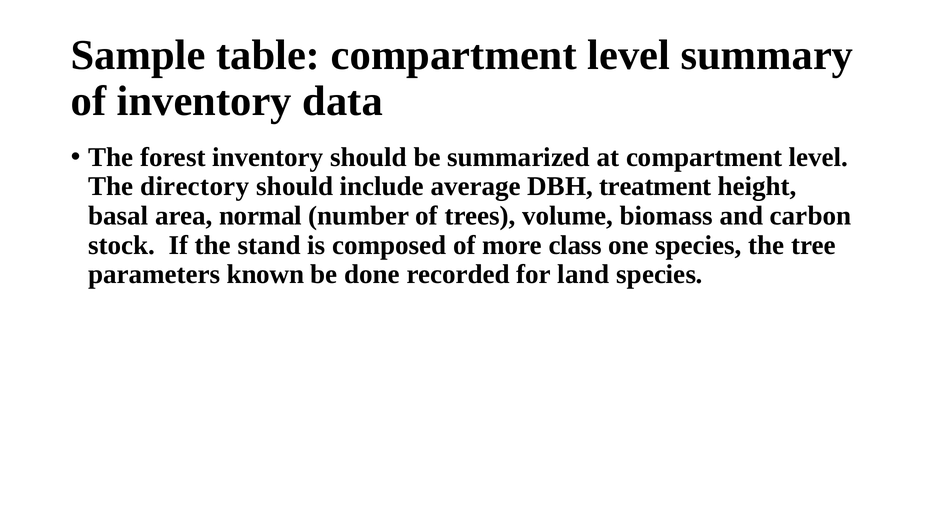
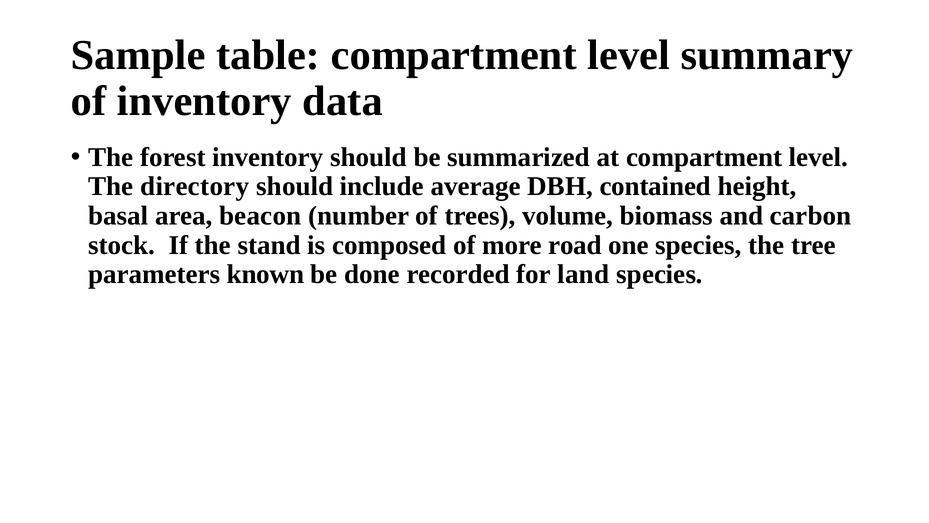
treatment: treatment -> contained (655, 186)
normal: normal -> beacon (260, 216)
class: class -> road (575, 245)
